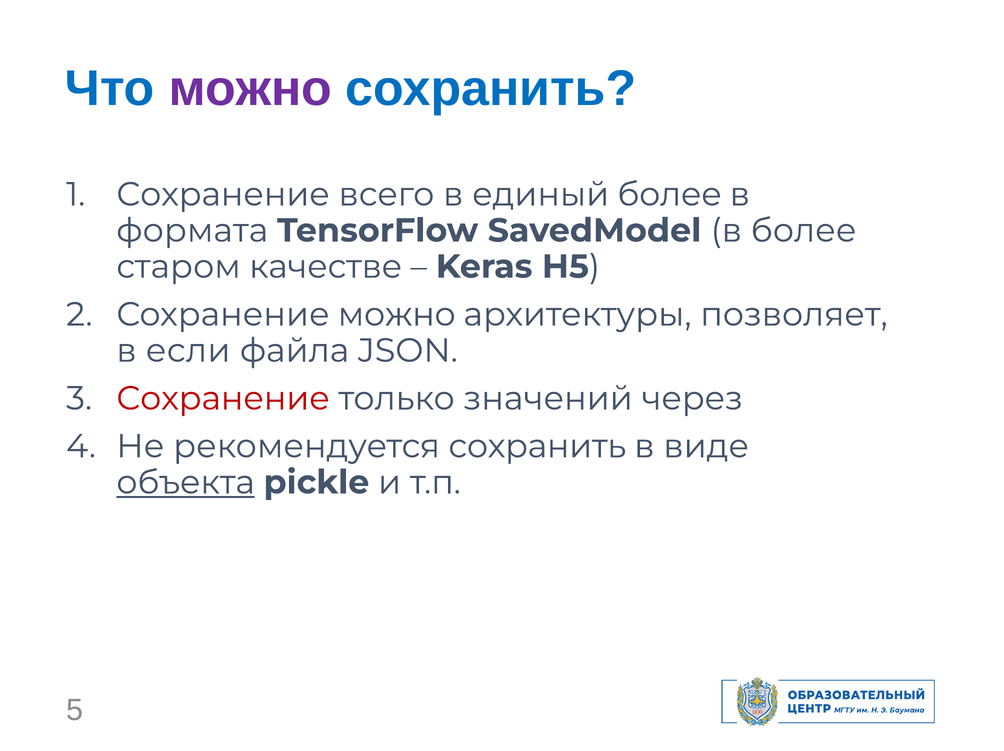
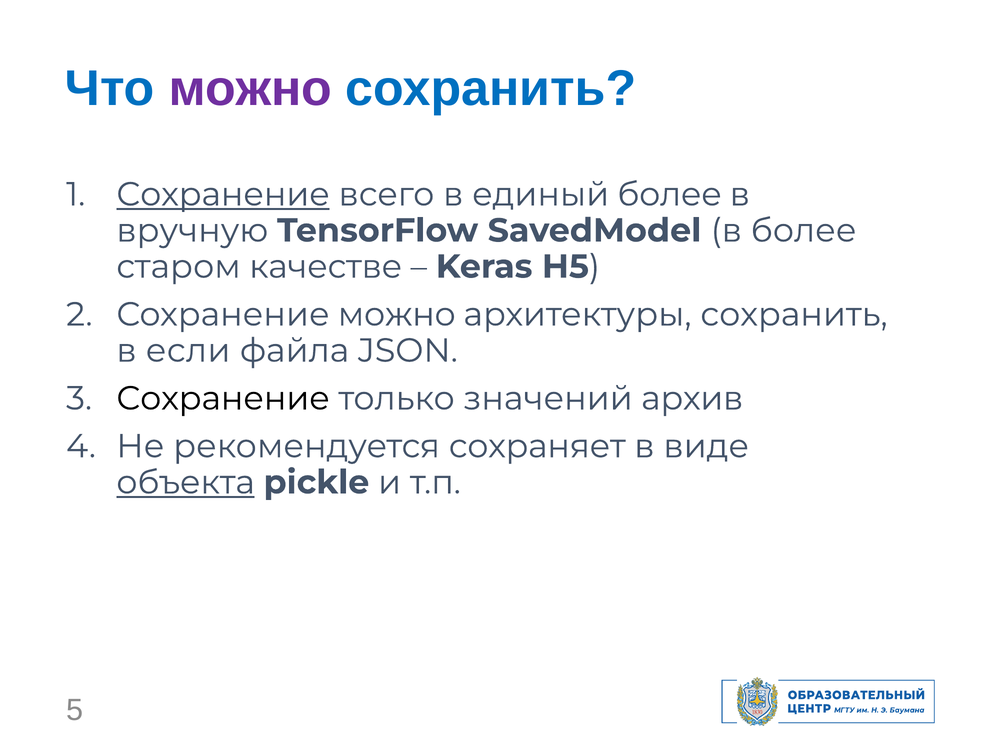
Сохранение underline: none -> present (223, 194)
формата: формата -> вручную (192, 231)
архитектуры позволяет: позволяет -> сохранить (794, 314)
Сохранение colour: red -> black (223, 398)
через: через -> архив (692, 398)
рекомендуется сохранить: сохранить -> сохраняет (537, 446)
